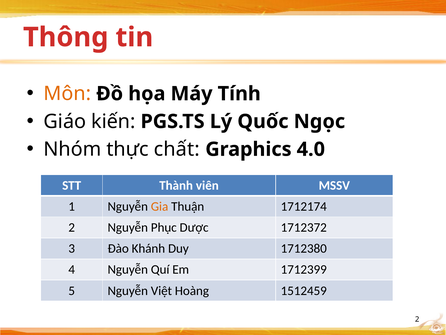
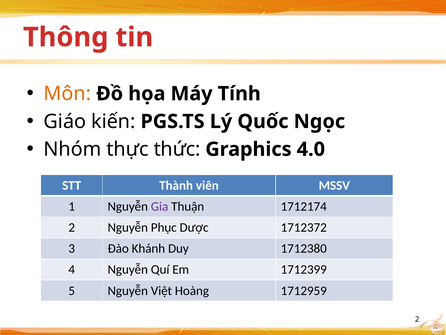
chất: chất -> thức (177, 149)
Gia colour: orange -> purple (160, 206)
1512459: 1512459 -> 1712959 (304, 290)
